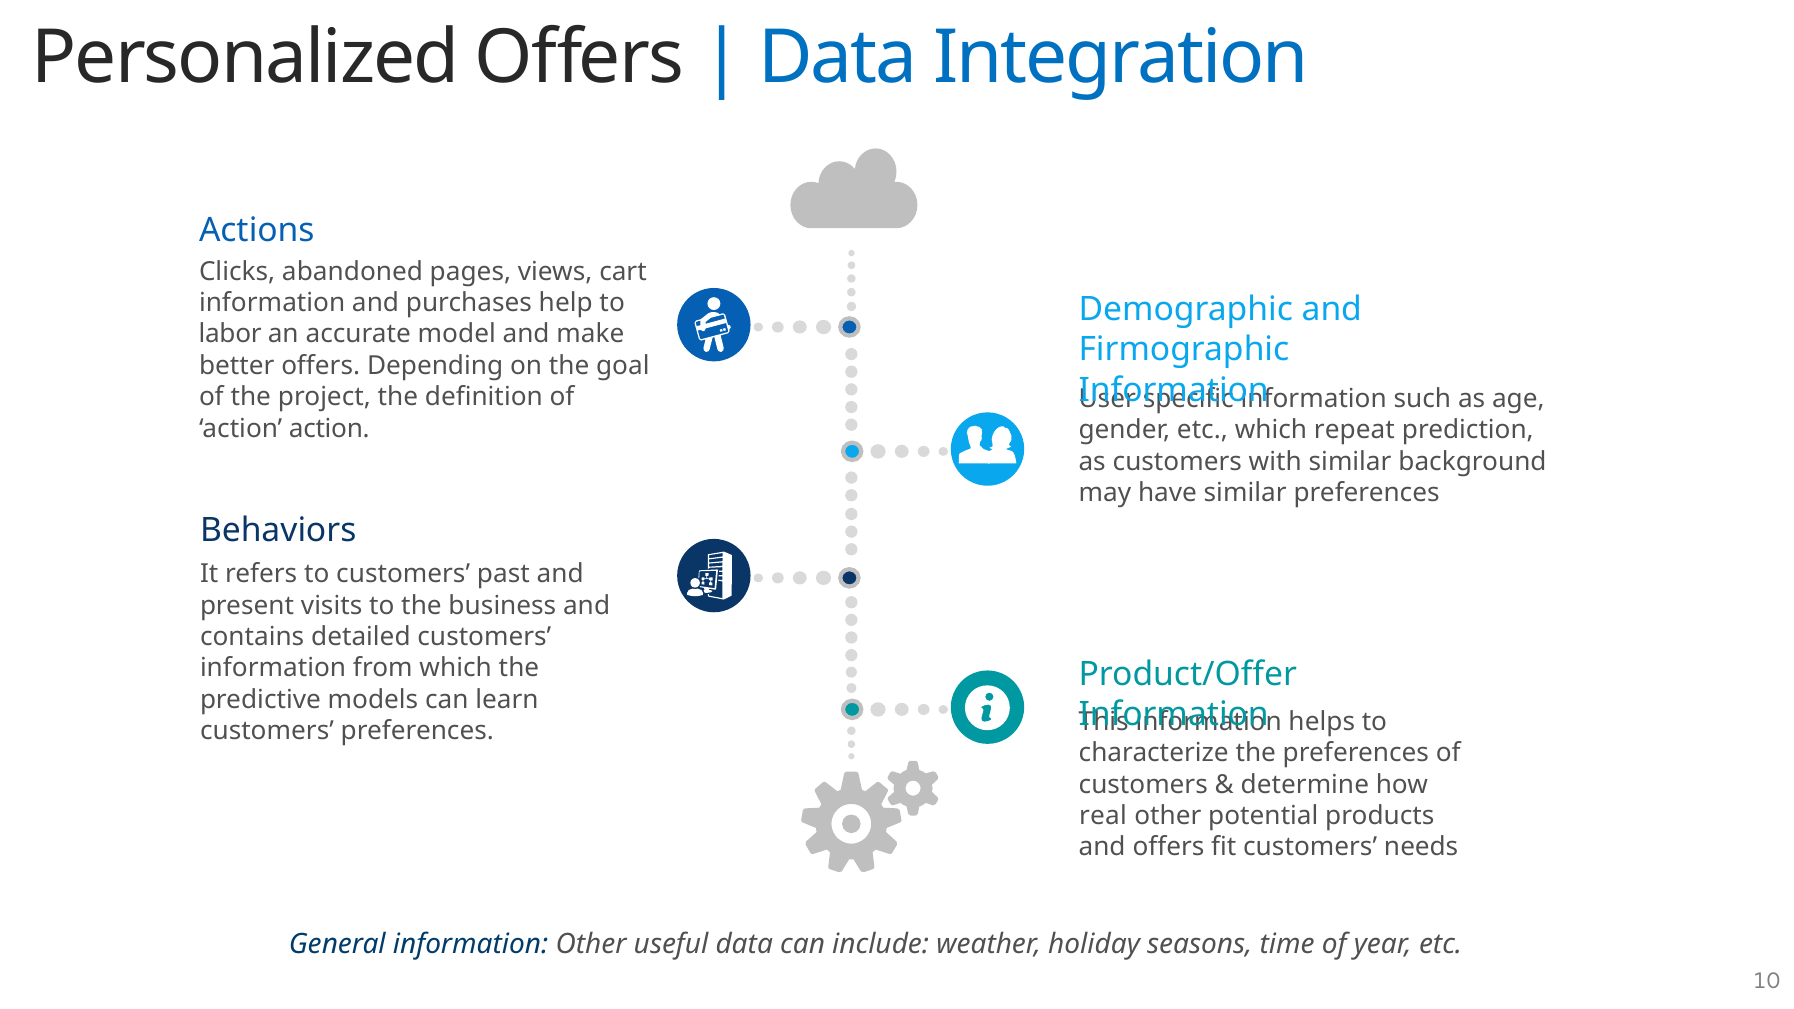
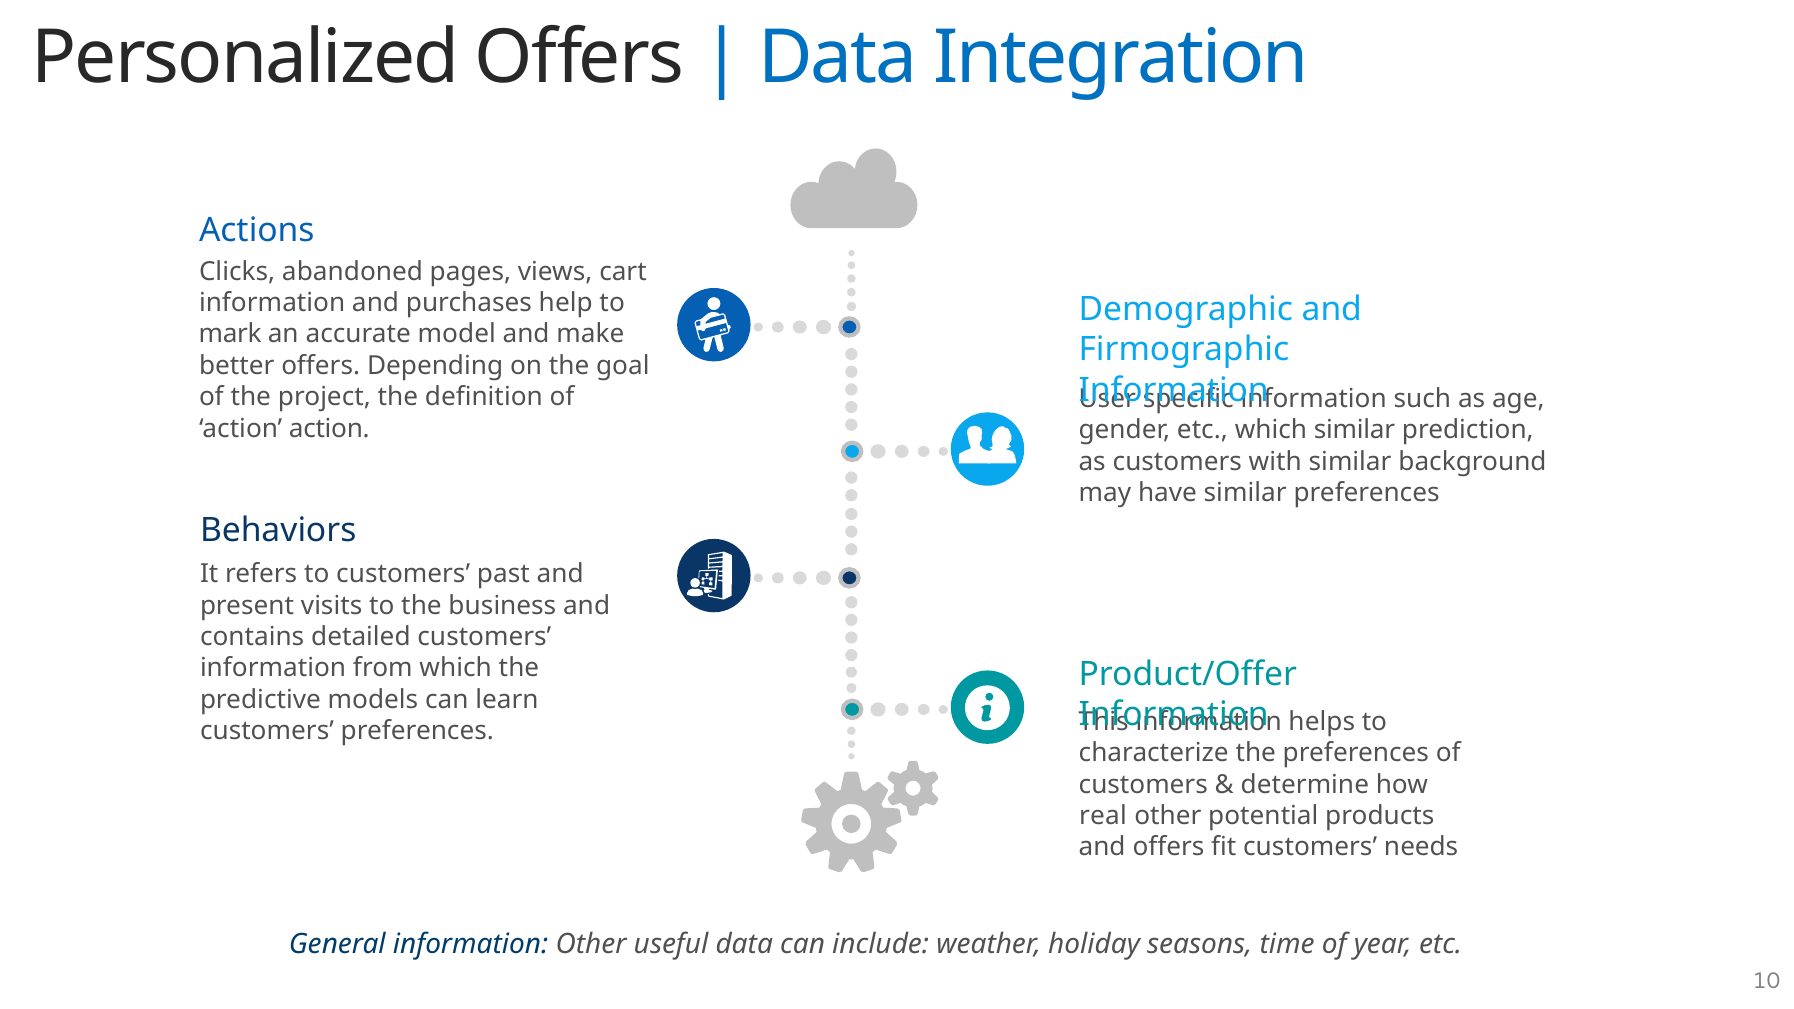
labor: labor -> mark (230, 334)
which repeat: repeat -> similar (1355, 430)
